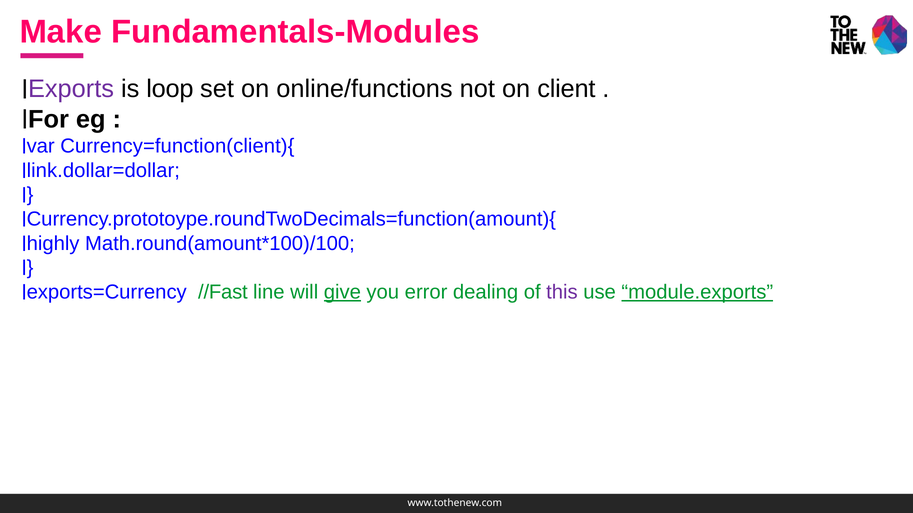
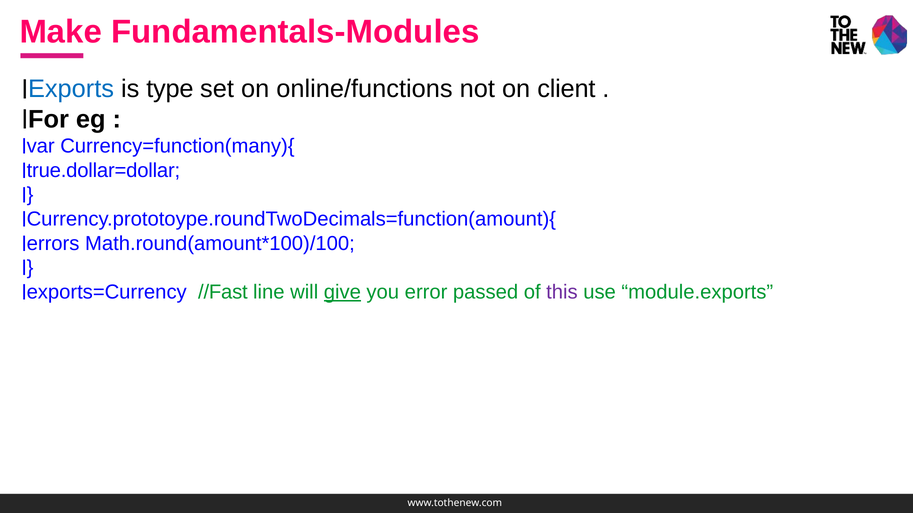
Exports colour: purple -> blue (71, 89)
loop: loop -> type (170, 89)
Currency=function(client){: Currency=function(client){ -> Currency=function(many){ (177, 146)
link.dollar=dollar: link.dollar=dollar -> true.dollar=dollar (103, 171)
highly: highly -> errors (53, 244)
dealing: dealing -> passed (486, 292)
module.exports underline: present -> none (697, 292)
